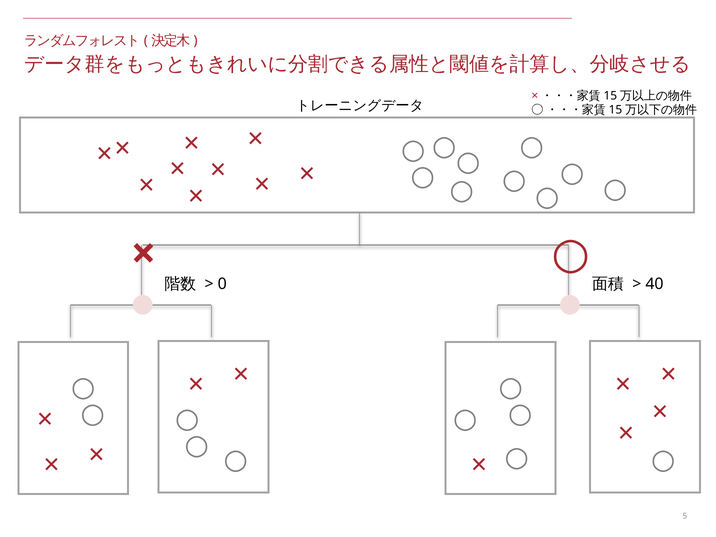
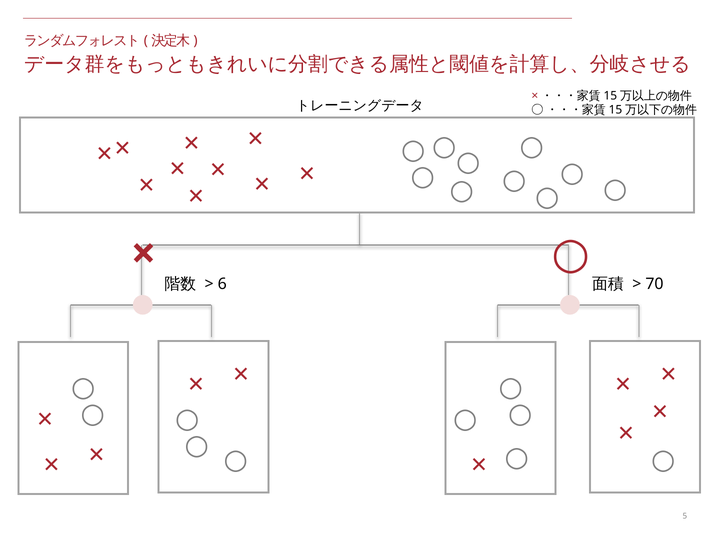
0: 0 -> 6 (222, 284)
40: 40 -> 70 (655, 284)
